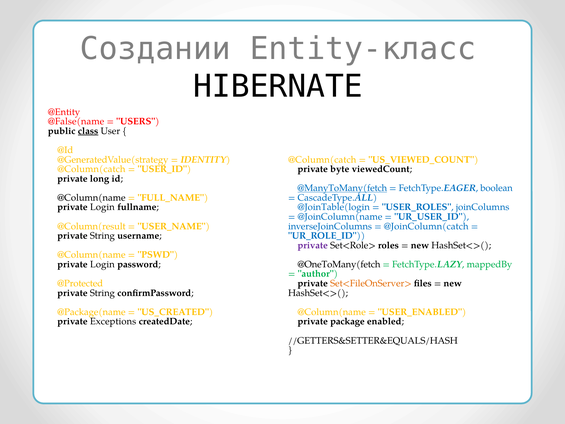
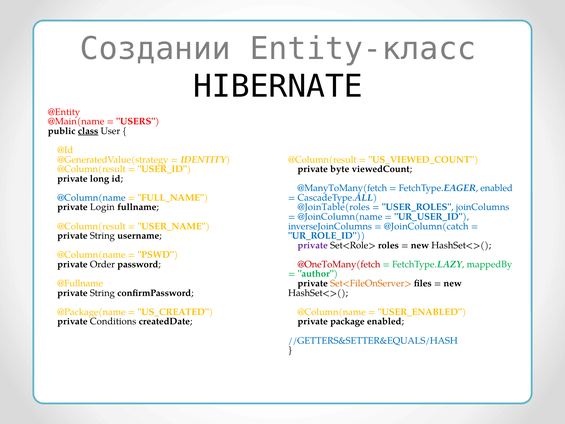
@False(name: @False(name -> @Main(name (76, 121)
@Column(catch: @Column(catch -> @Column(result (322, 159)
@Column(catch: @Column(catch -> @Column(result (91, 169)
@ManyToMany(fetch underline: present -> none (342, 188)
FetchType.EAGER boolean: boolean -> enabled (497, 188)
@Column(name colour: black -> blue (91, 198)
@JoinTable(login: @JoinTable(login -> @JoinTable(roles (334, 207)
Login: Login -> Order (102, 264)
@OneToMany(fetch colour: black -> red (339, 264)
@Protected: @Protected -> @Fullname (80, 283)
Exceptions: Exceptions -> Conditions (113, 321)
//GETTERS&SETTER&EQUALS/HASH colour: black -> blue (373, 340)
